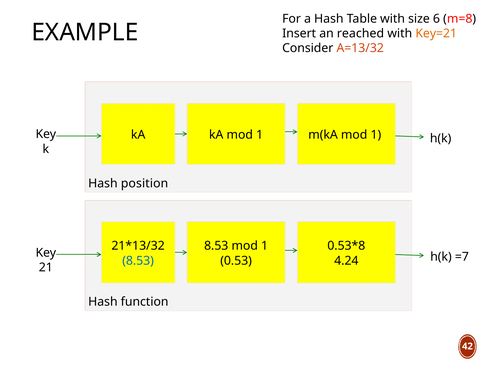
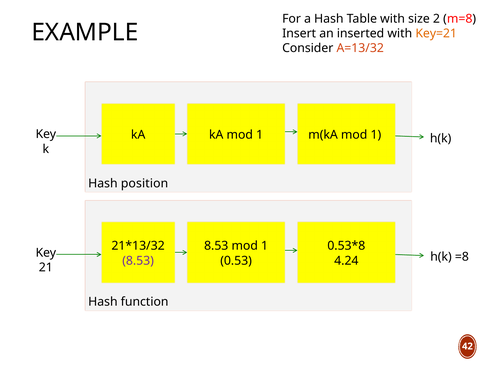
6: 6 -> 2 (436, 19)
reached: reached -> inserted (361, 33)
=7: =7 -> =8 (462, 257)
8.53 colour: blue -> purple (138, 260)
